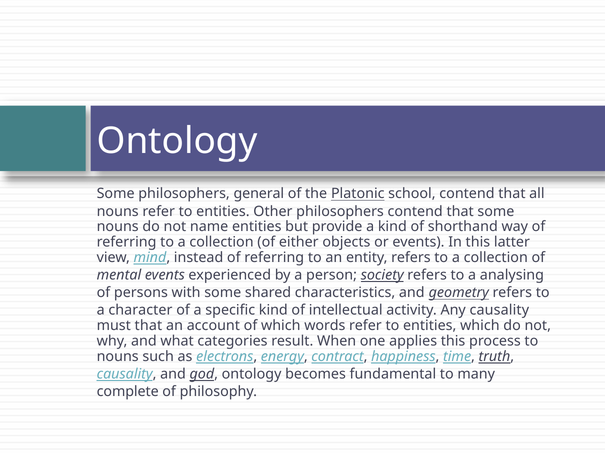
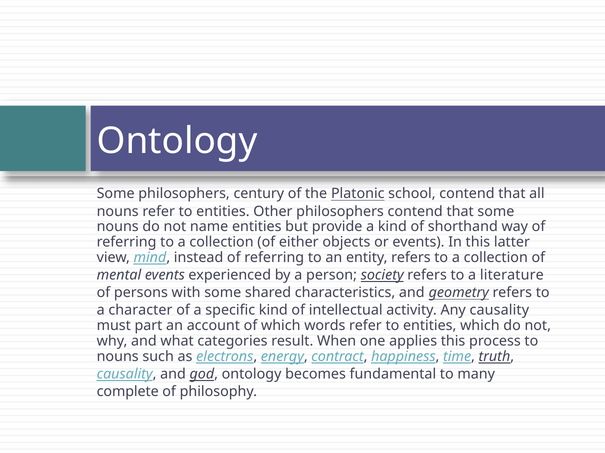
general: general -> century (259, 194)
analysing: analysing -> literature (512, 276)
must that: that -> part (148, 326)
